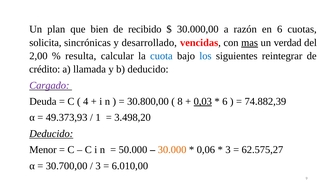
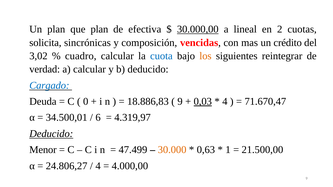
que bien: bien -> plan (99, 29)
recibido: recibido -> efectiva (145, 29)
30.000,00 underline: none -> present (198, 29)
razón: razón -> lineal (245, 29)
en 6: 6 -> 2 (280, 29)
desarrollado: desarrollado -> composición (149, 43)
mas underline: present -> none (250, 43)
verdad: verdad -> crédito (288, 43)
2,00: 2,00 -> 3,02 (38, 56)
resulta: resulta -> cuadro (81, 56)
los colour: blue -> orange (205, 56)
crédito: crédito -> verdad (45, 69)
a llamada: llamada -> calcular (90, 69)
Cargado colour: purple -> blue (49, 86)
4: 4 -> 0 (86, 102)
30.800,00: 30.800,00 -> 18.886,83 (148, 102)
8: 8 -> 9 (180, 102)
6: 6 -> 4 (225, 102)
74.882,39: 74.882,39 -> 71.670,47 (265, 102)
49.373,93: 49.373,93 -> 34.500,01 (67, 118)
1: 1 -> 6 (98, 118)
3.498,20: 3.498,20 -> 4.319,97 (133, 118)
50.000: 50.000 -> 47.499 (133, 150)
0,06: 0,06 -> 0,63 (206, 150)
3: 3 -> 1 (228, 150)
62.575,27: 62.575,27 -> 21.500,00 (262, 150)
30.700,00: 30.700,00 -> 24.806,27 (67, 166)
3: 3 -> 4 (98, 166)
6.010,00: 6.010,00 -> 4.000,00 (130, 166)
